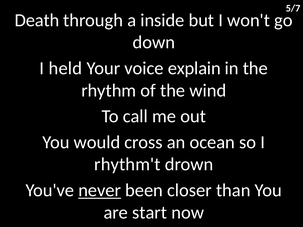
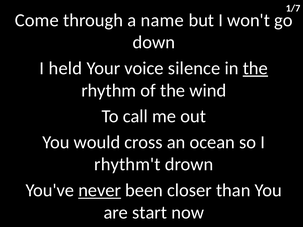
5/7: 5/7 -> 1/7 (293, 8)
Death: Death -> Come (37, 20)
inside: inside -> name (162, 20)
explain: explain -> silence (194, 68)
the underline: none -> present (255, 68)
